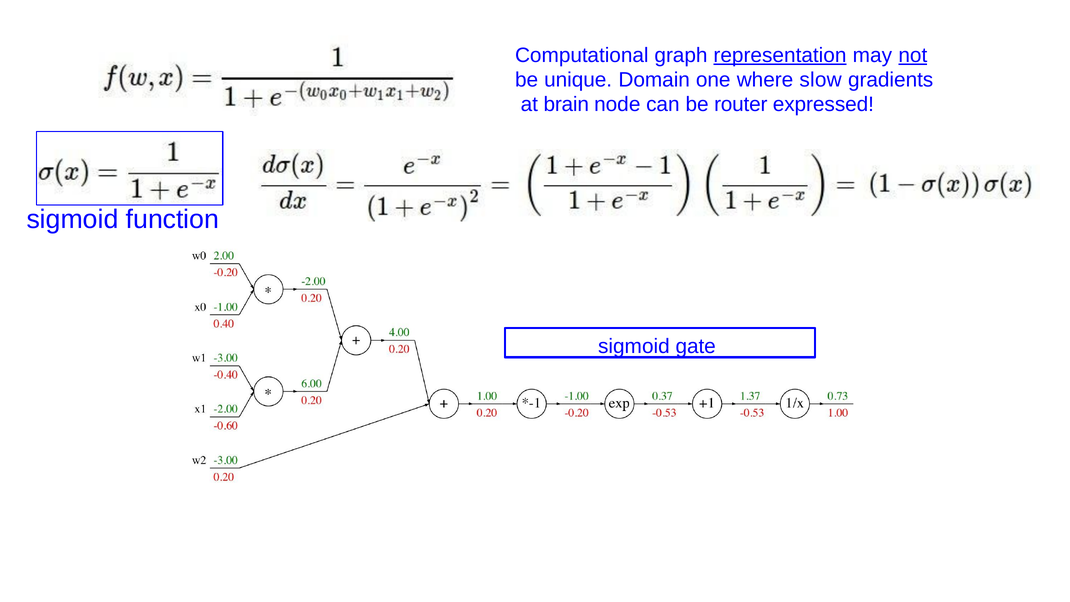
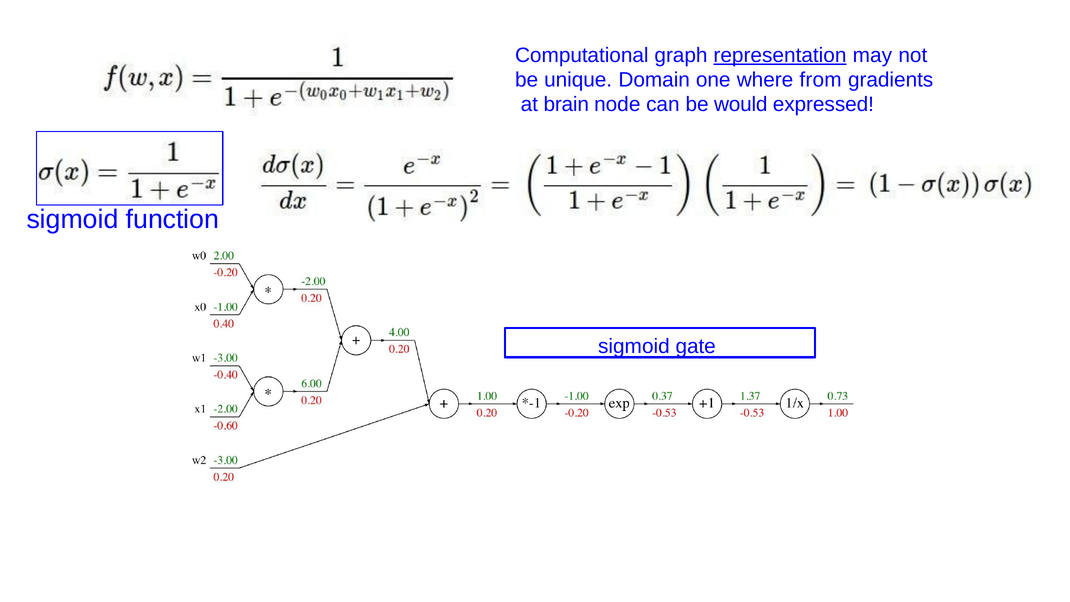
not underline: present -> none (913, 55)
slow: slow -> from (821, 80)
router: router -> would (741, 104)
